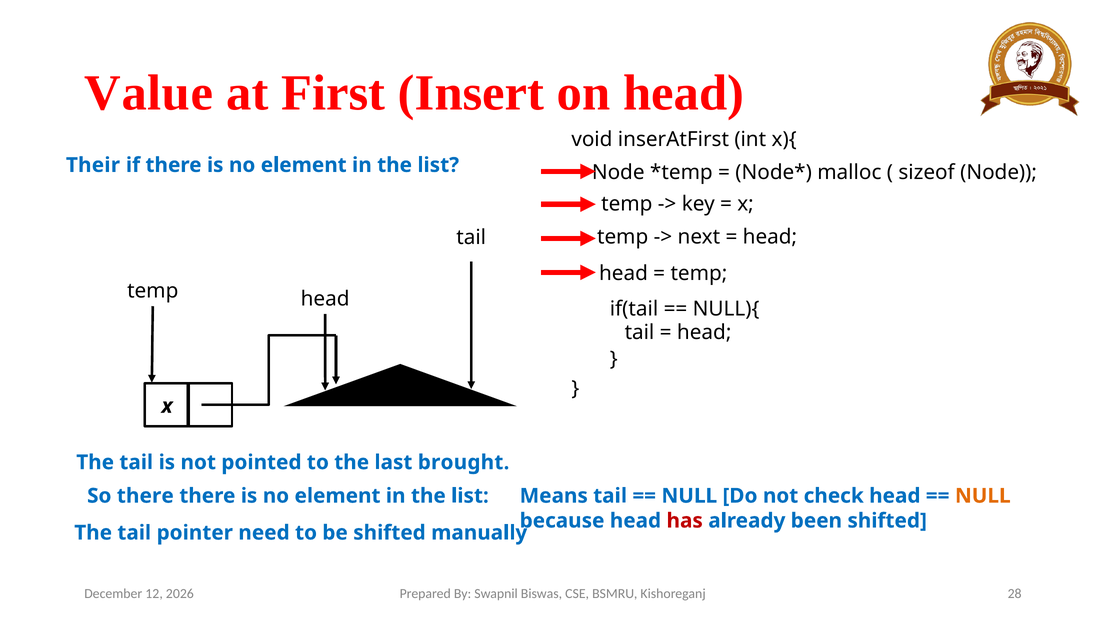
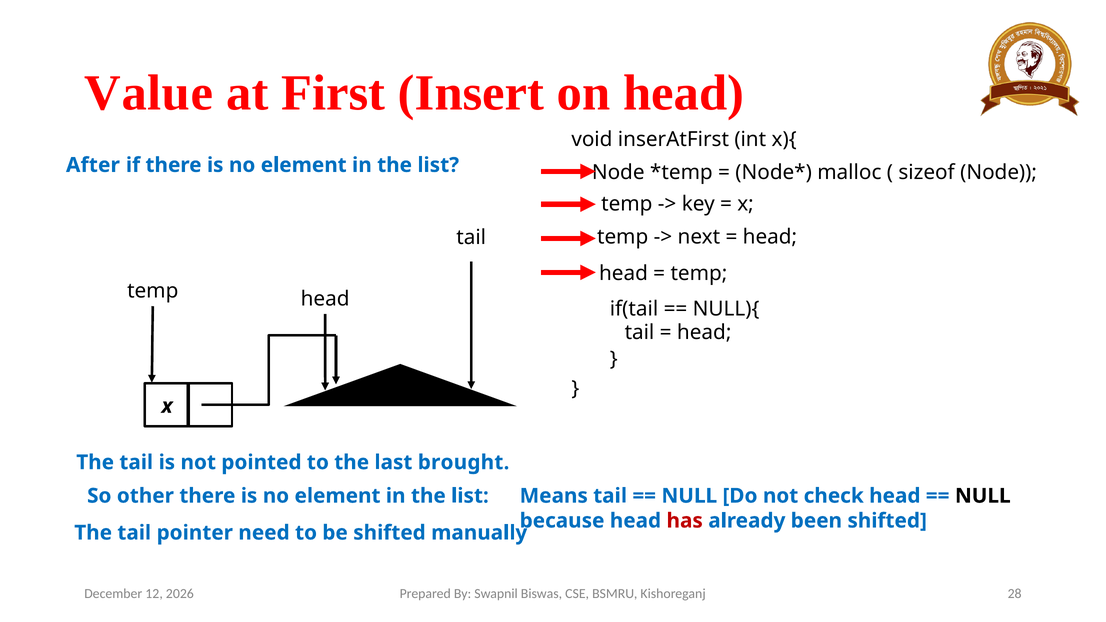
Their: Their -> After (93, 165)
So there: there -> other (145, 496)
NULL colour: orange -> black (983, 496)
